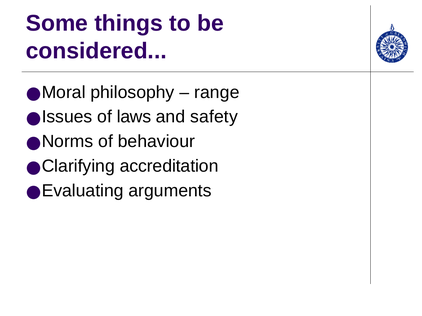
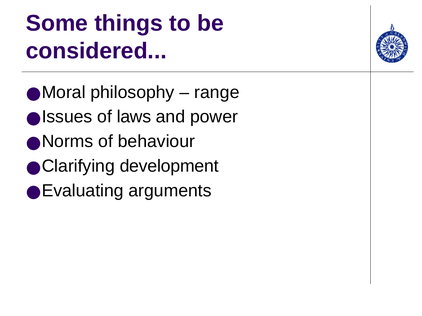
safety: safety -> power (214, 117)
accreditation: accreditation -> development (169, 166)
